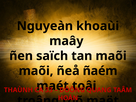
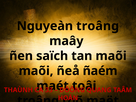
Nguyeàn khoaùi: khoaùi -> troâng (98, 26)
